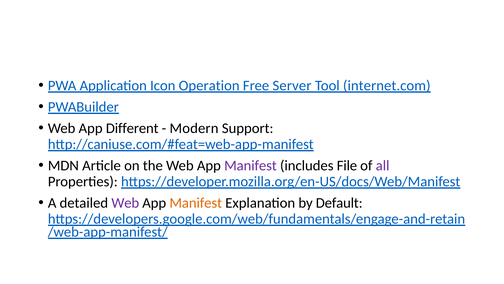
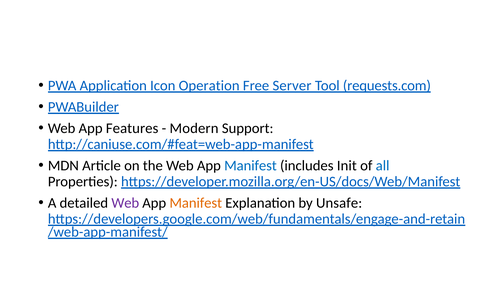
internet.com: internet.com -> requests.com (387, 85)
Different: Different -> Features (132, 128)
Manifest colour: purple -> blue (250, 165)
File: File -> Init (347, 165)
all colour: purple -> blue (383, 165)
Default: Default -> Unsafe (339, 203)
